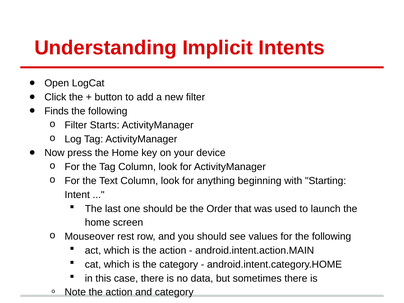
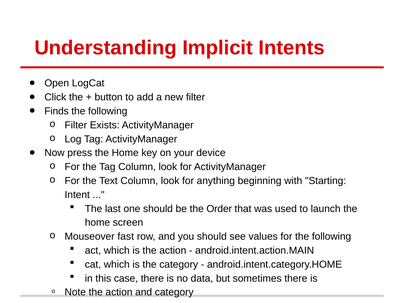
Starts: Starts -> Exists (105, 125)
rest: rest -> fast (126, 237)
